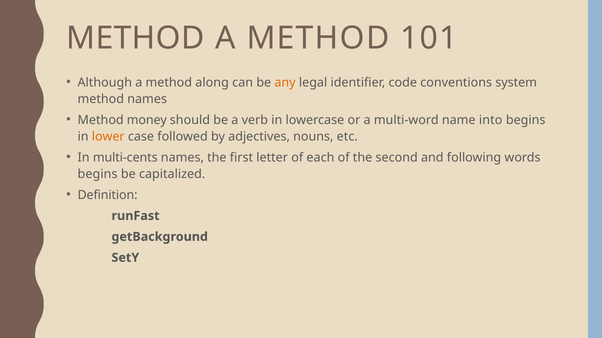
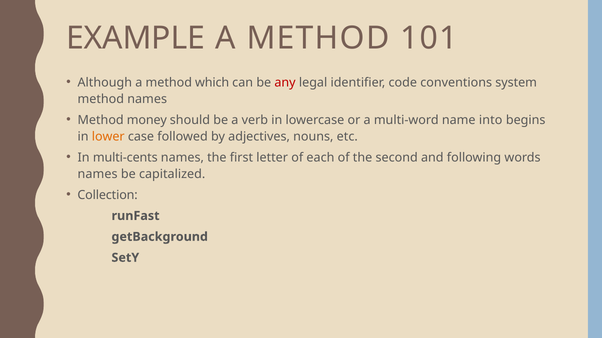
METHOD: METHOD -> EXAMPLE (136, 38)
along: along -> which (212, 83)
any colour: orange -> red (285, 83)
begins: begins -> names (98, 174)
Definition: Definition -> Collection (108, 195)
